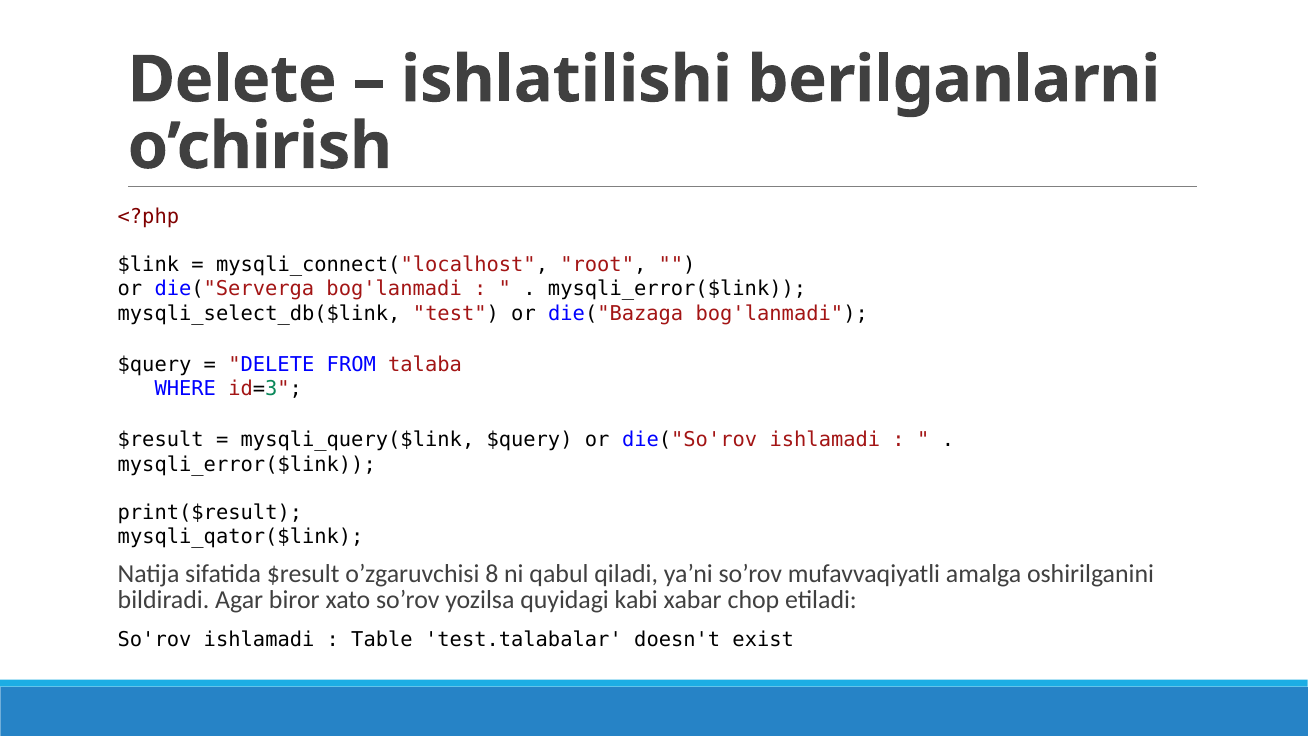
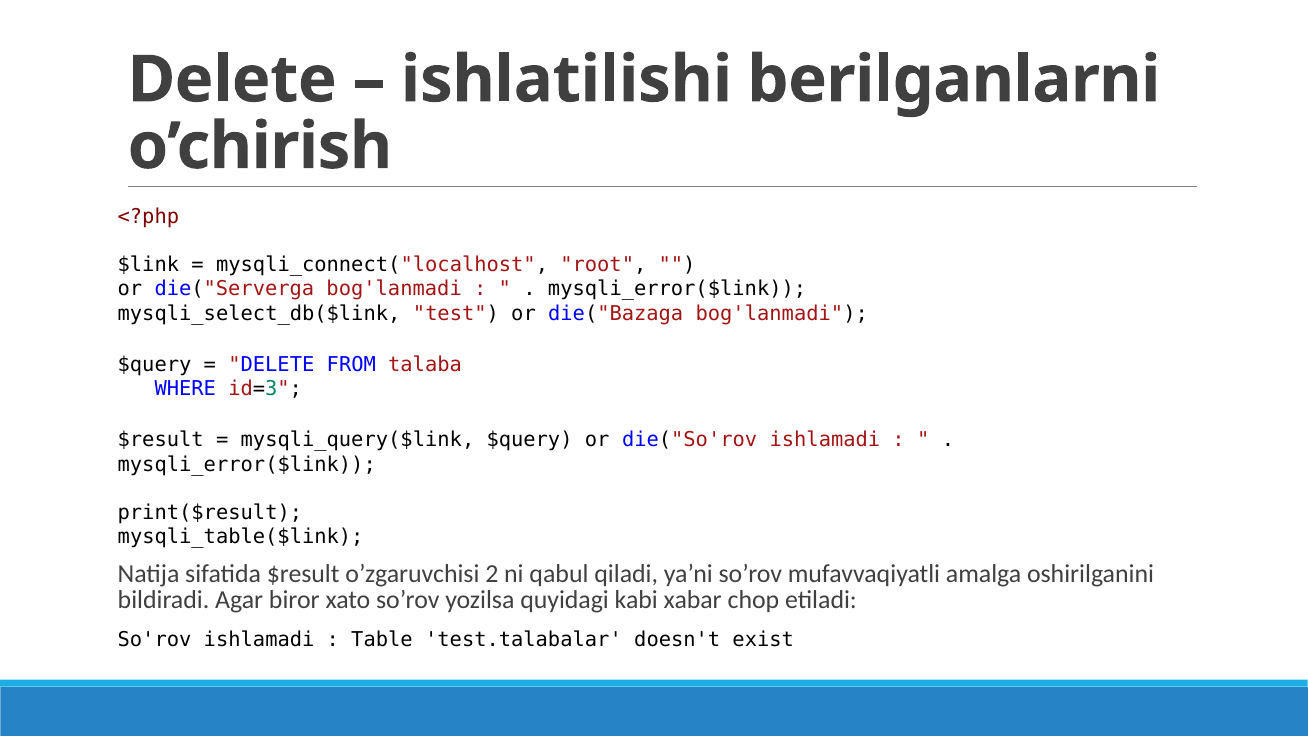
mysqli_qator($link: mysqli_qator($link -> mysqli_table($link (241, 537)
8: 8 -> 2 (492, 574)
